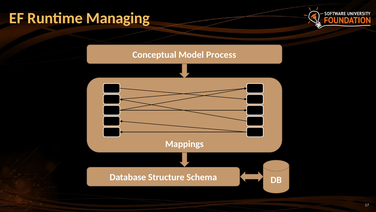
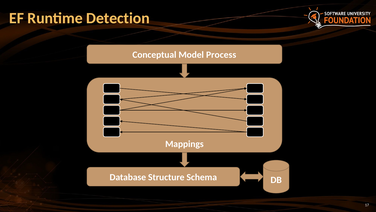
Managing: Managing -> Detection (118, 18)
